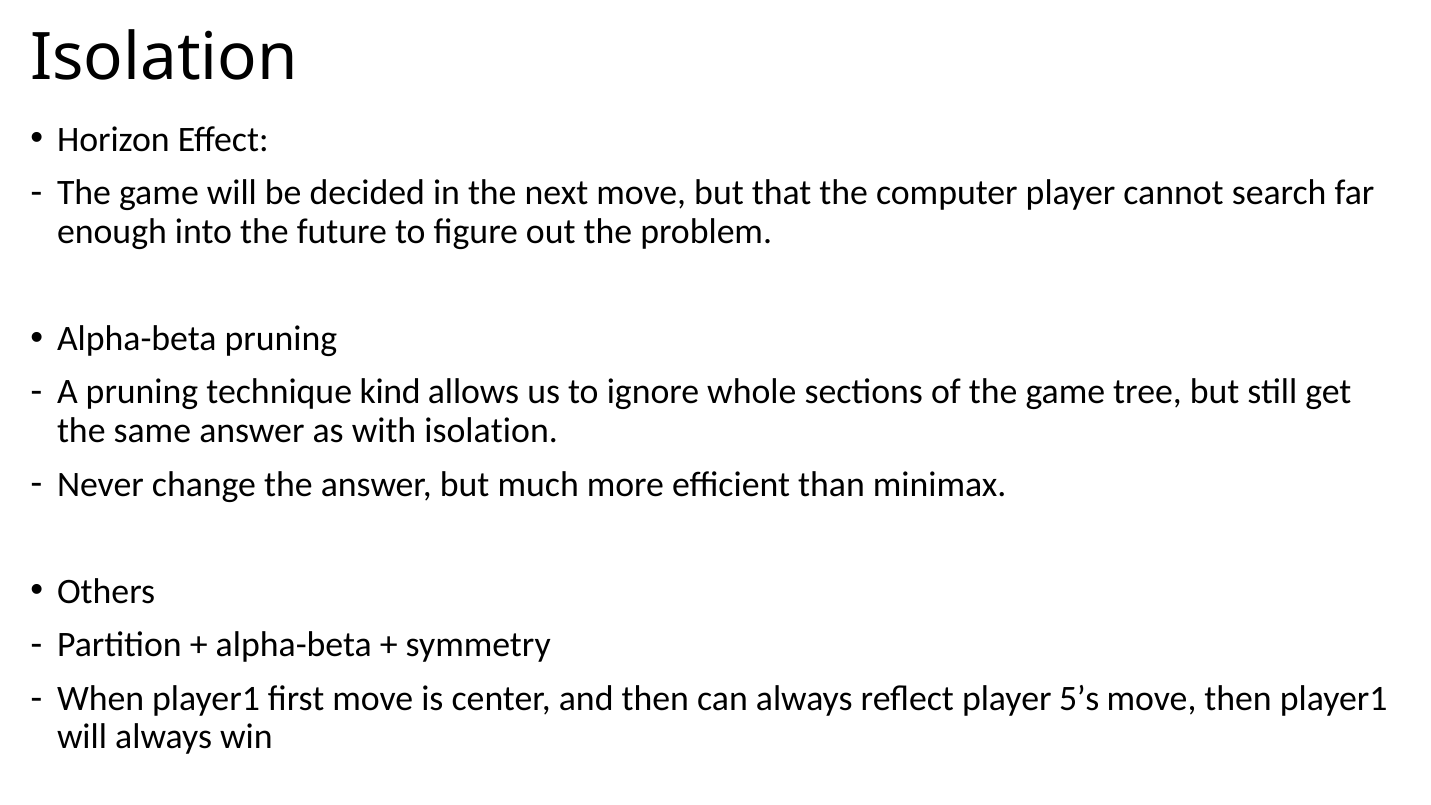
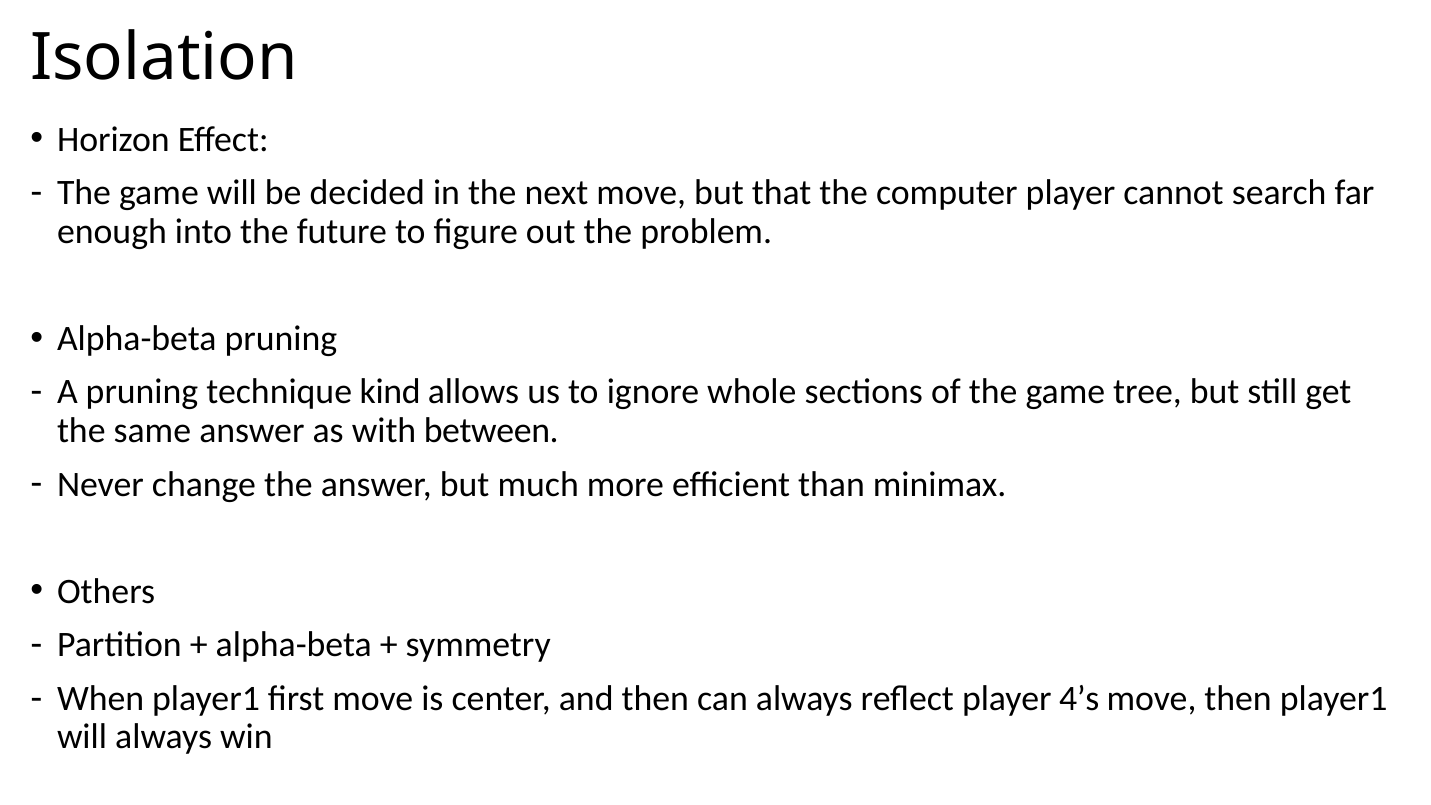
with isolation: isolation -> between (491, 431)
5’s: 5’s -> 4’s (1079, 698)
